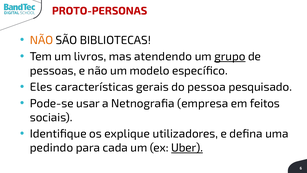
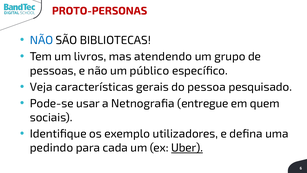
NÃO colour: orange -> blue (41, 40)
grupo underline: present -> none (230, 57)
modelo: modelo -> público (149, 71)
Eles: Eles -> Veja (41, 87)
empresa: empresa -> entregue (203, 103)
feitos: feitos -> quem (265, 103)
explique: explique -> exemplo (127, 134)
